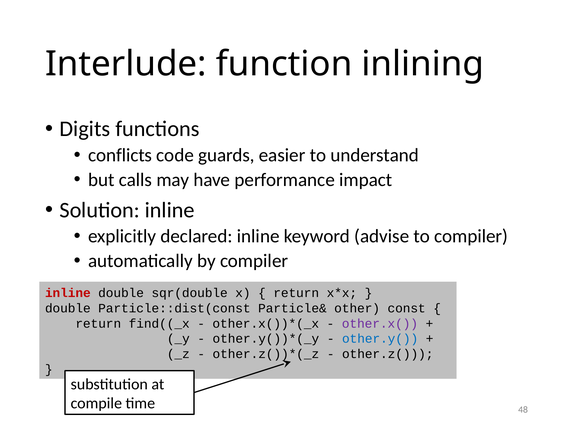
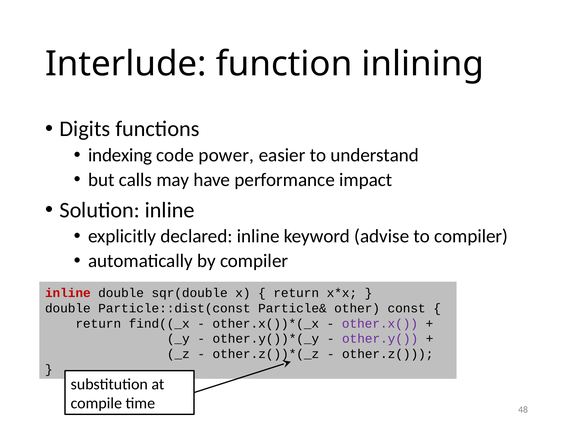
conflicts: conflicts -> indexing (120, 156)
guards: guards -> power (226, 156)
other.y( colour: blue -> purple (380, 339)
